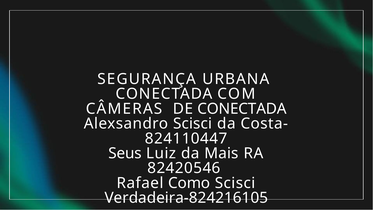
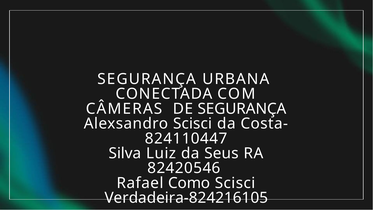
DE CONECTADA: CONECTADA -> SEGURANÇA (242, 109)
Seus: Seus -> Silva (125, 153)
Mais: Mais -> Seus (222, 153)
